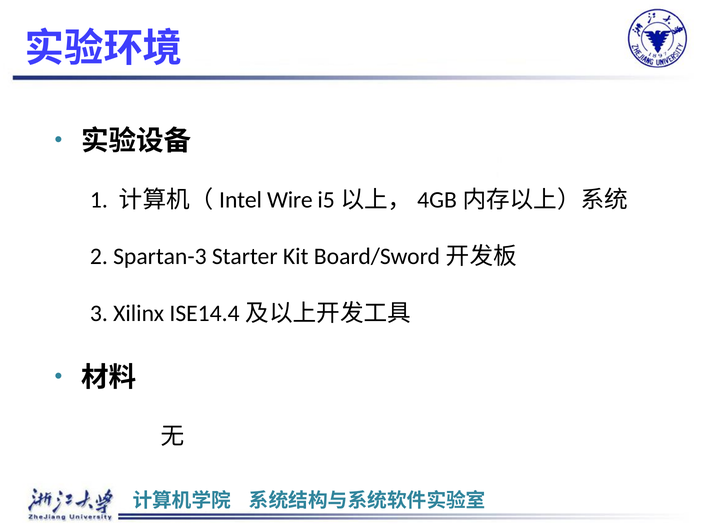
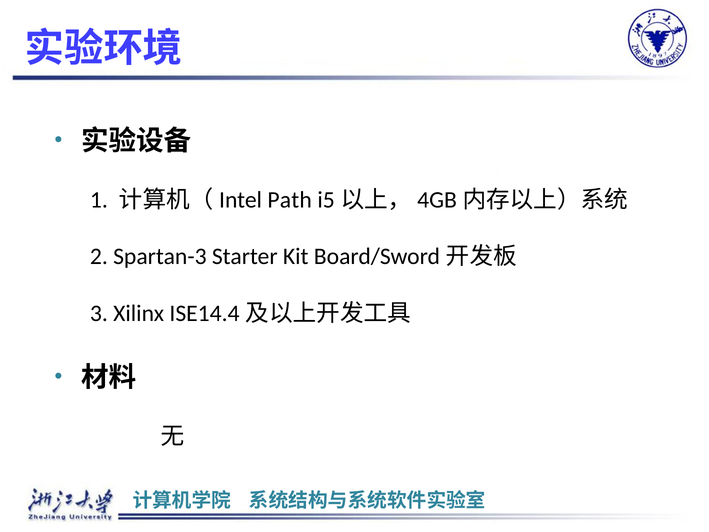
Wire: Wire -> Path (290, 200)
